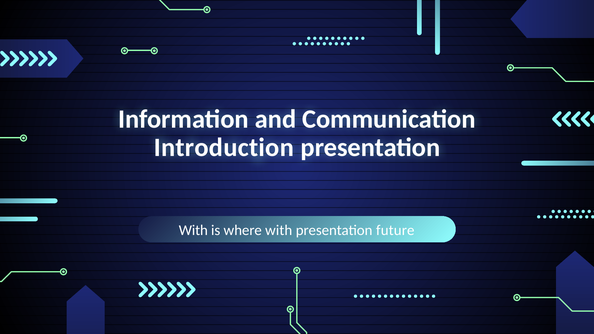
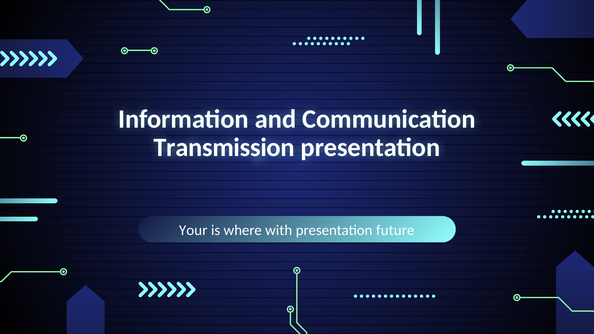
Introduction: Introduction -> Transmission (224, 148)
With: With -> Your (193, 230)
